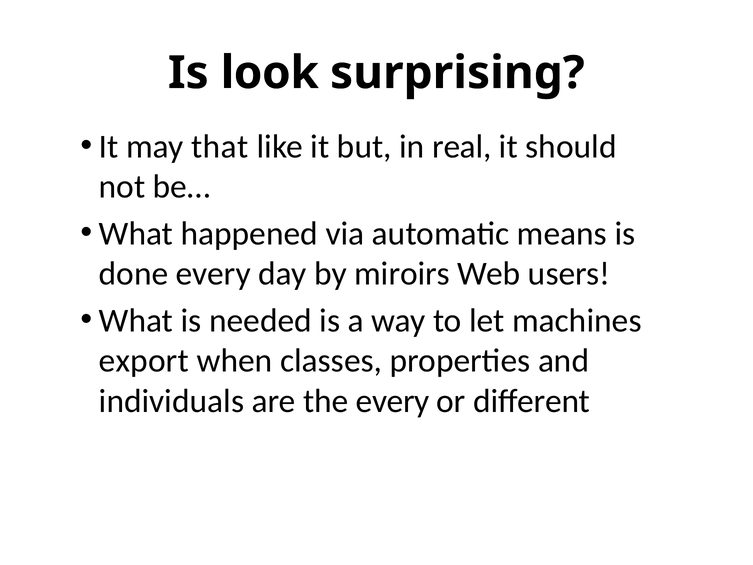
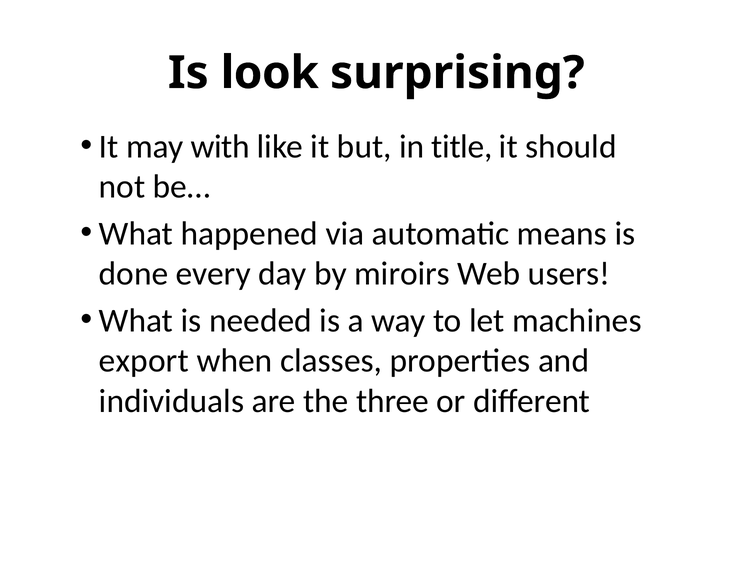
that: that -> with (220, 146)
real: real -> title (462, 146)
the every: every -> three (393, 401)
